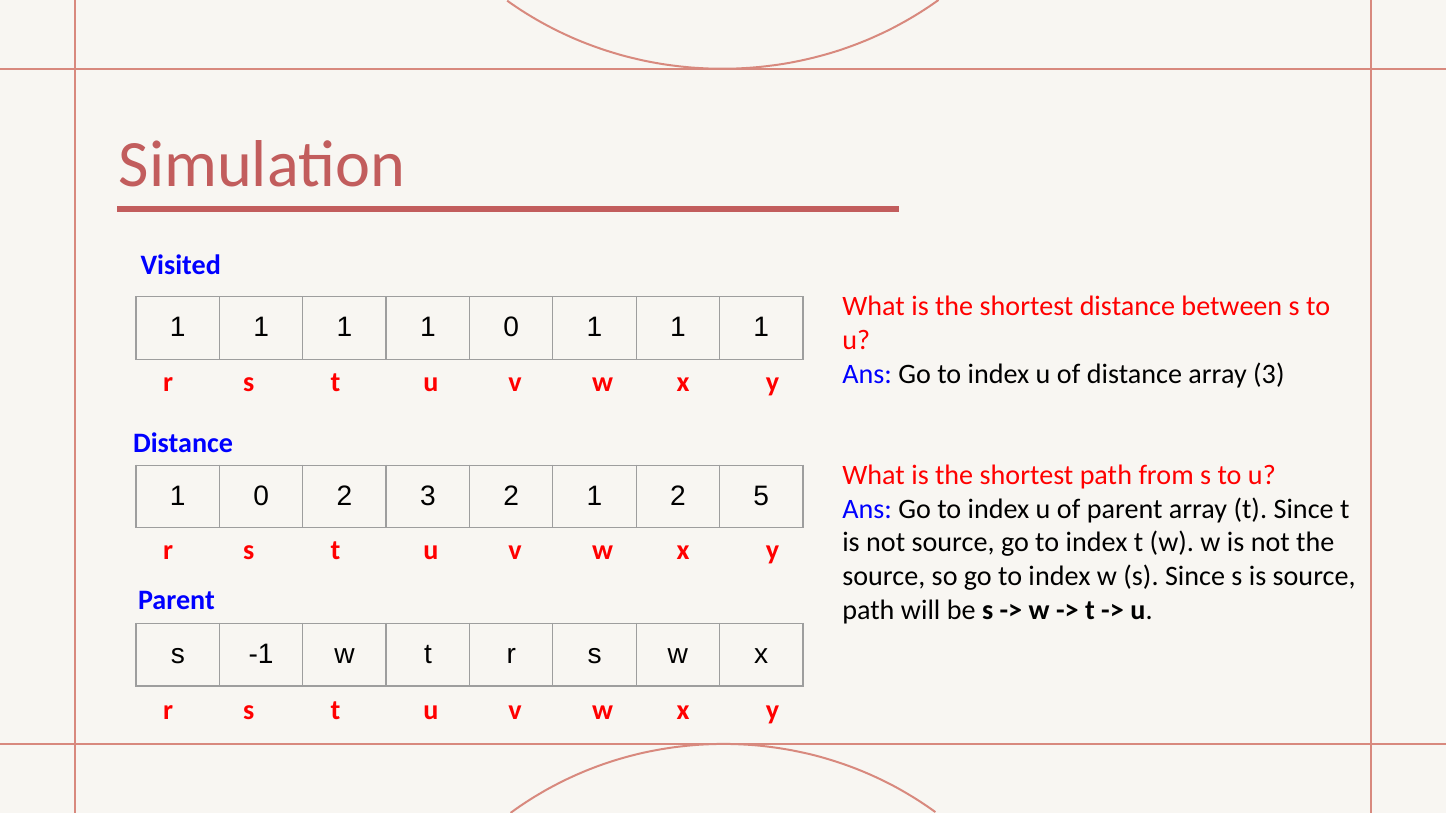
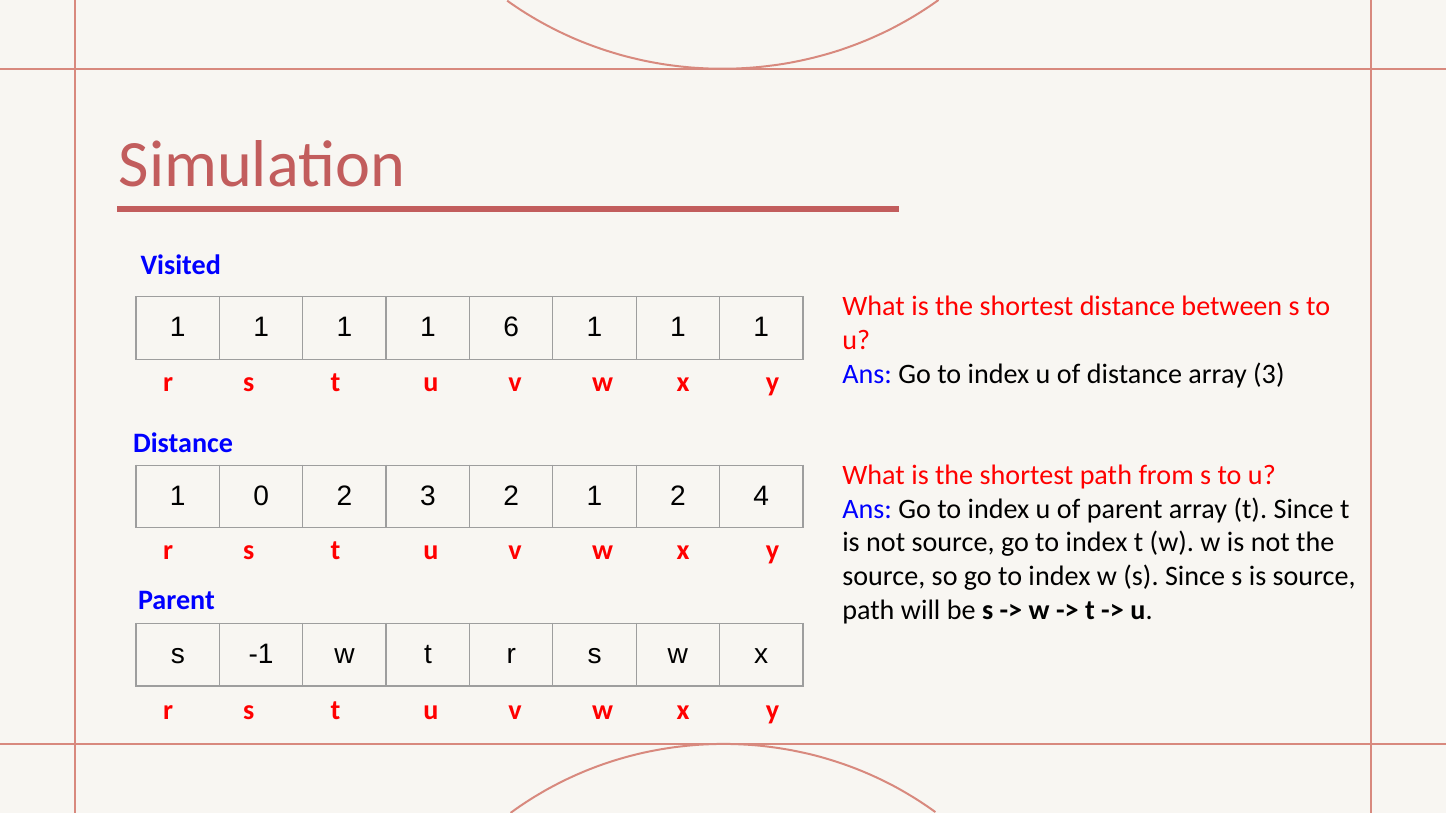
0: 0 -> 6 (511, 328)
5: 5 -> 4 (761, 496)
